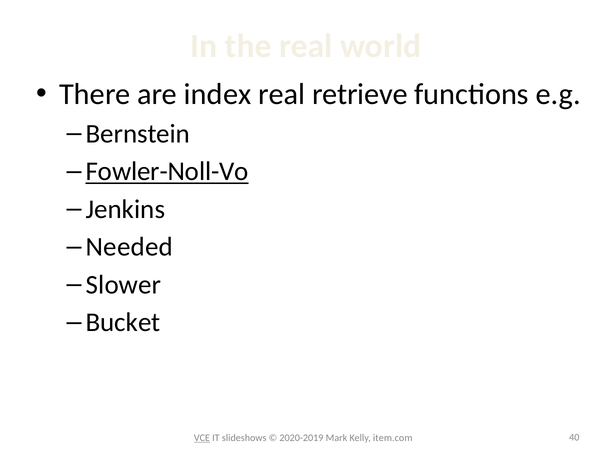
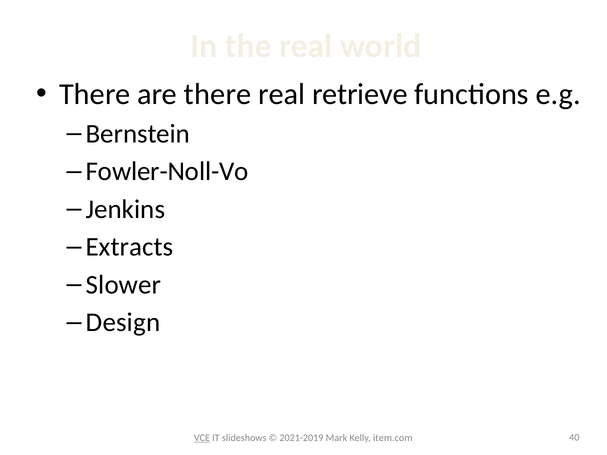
are index: index -> there (218, 94)
Fowler-Noll-Vo underline: present -> none (167, 172)
Needed: Needed -> Extracts (130, 247)
Bucket: Bucket -> Design (123, 323)
2020-2019: 2020-2019 -> 2021-2019 (301, 438)
